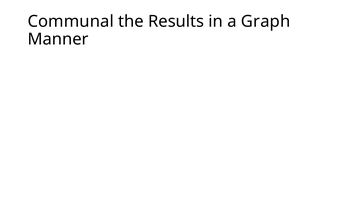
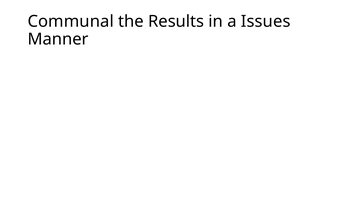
Graph: Graph -> Issues (266, 21)
